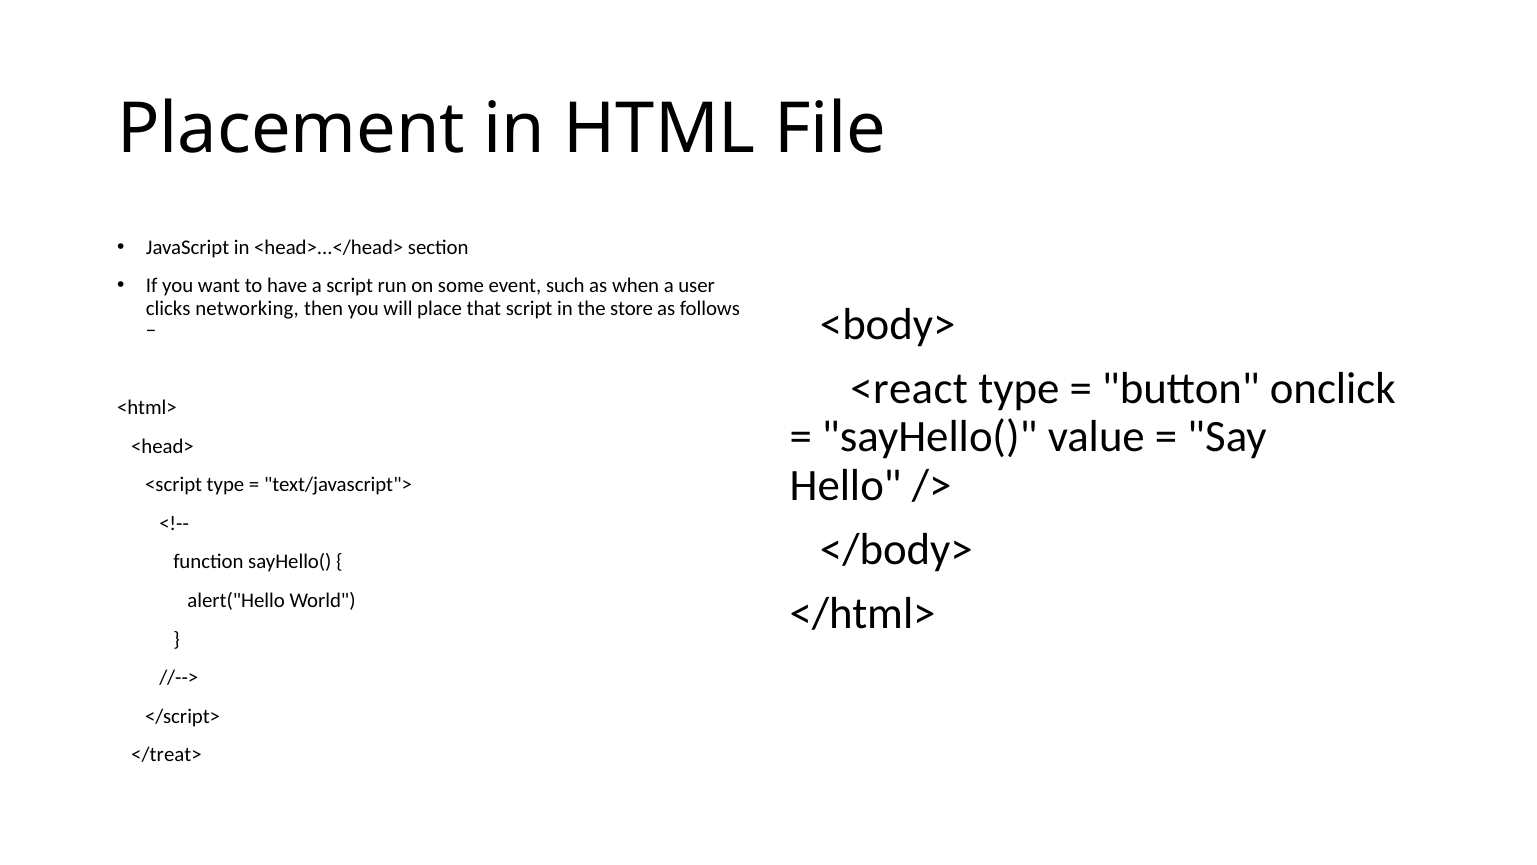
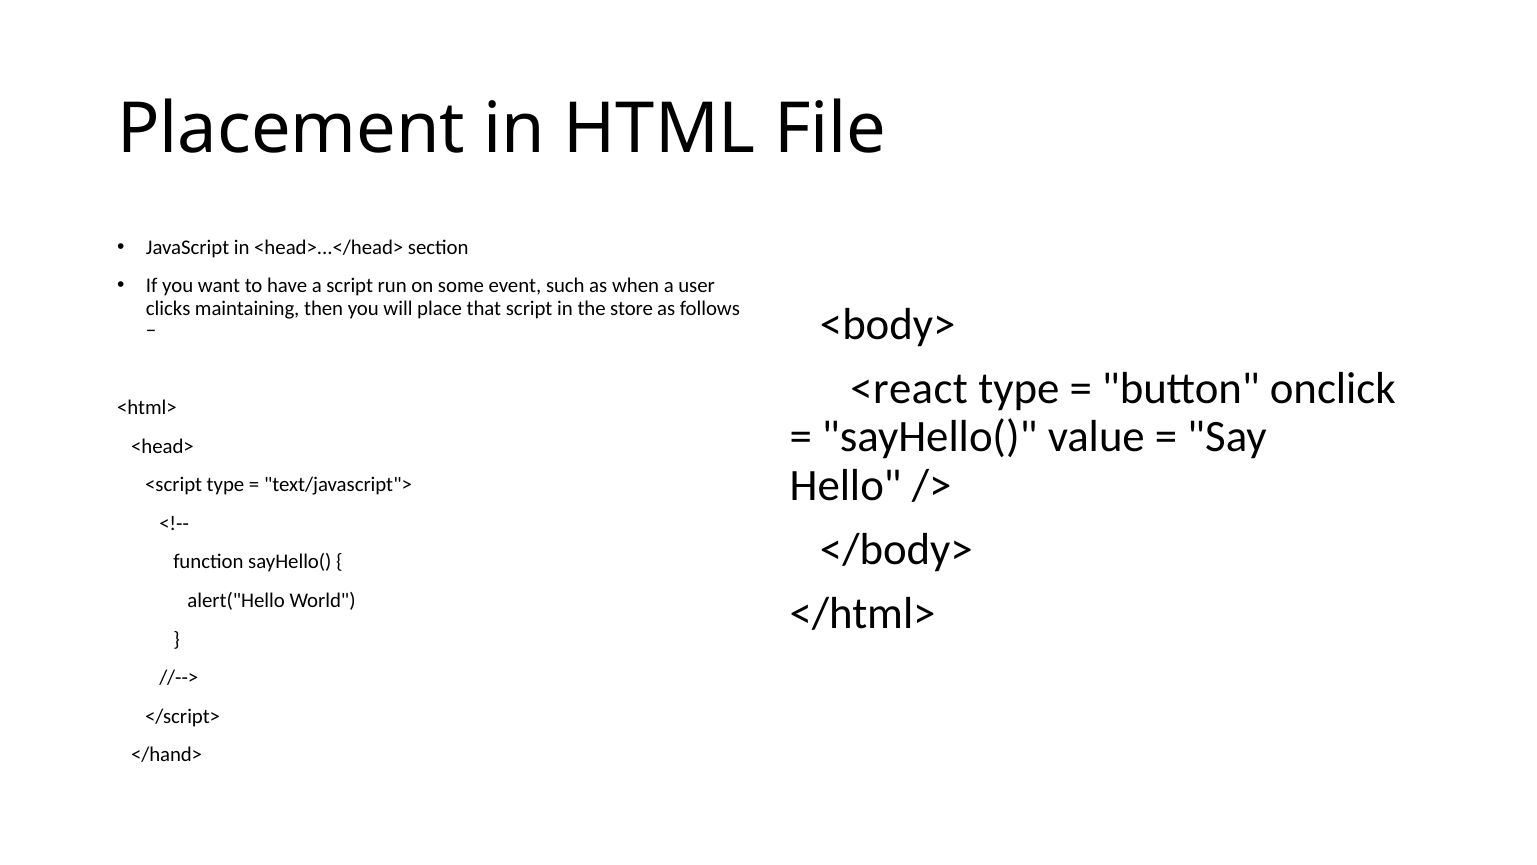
networking: networking -> maintaining (247, 308)
</treat>: </treat> -> </hand> (167, 754)
